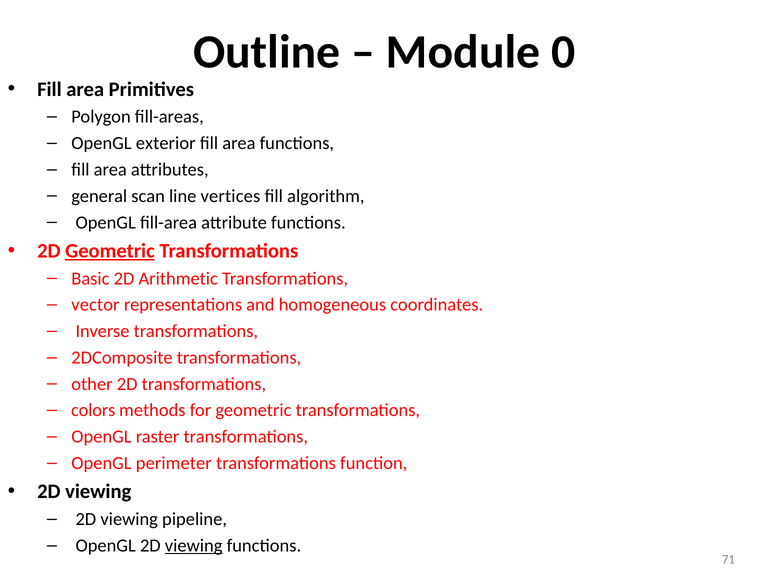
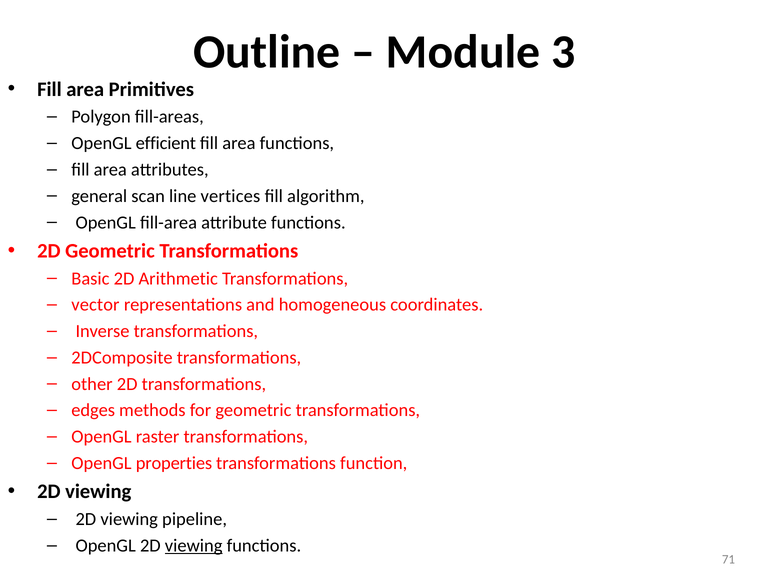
0: 0 -> 3 (563, 52)
exterior: exterior -> efficient (166, 143)
Geometric underline: present -> none (110, 251)
colors: colors -> edges (93, 411)
perimeter: perimeter -> properties (174, 464)
